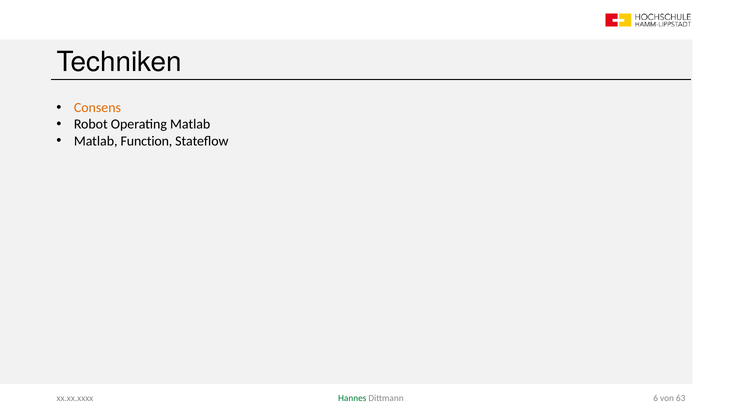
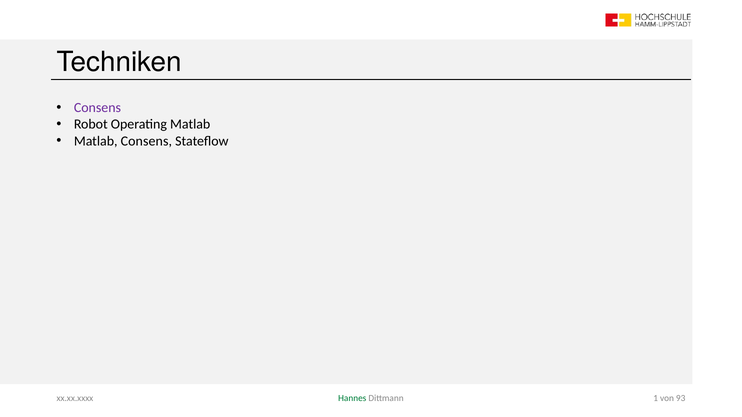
Consens colour: orange -> purple (97, 108)
Matlab Function: Function -> Consens (146, 141)
6: 6 -> 1 (656, 399)
63: 63 -> 93 (681, 399)
